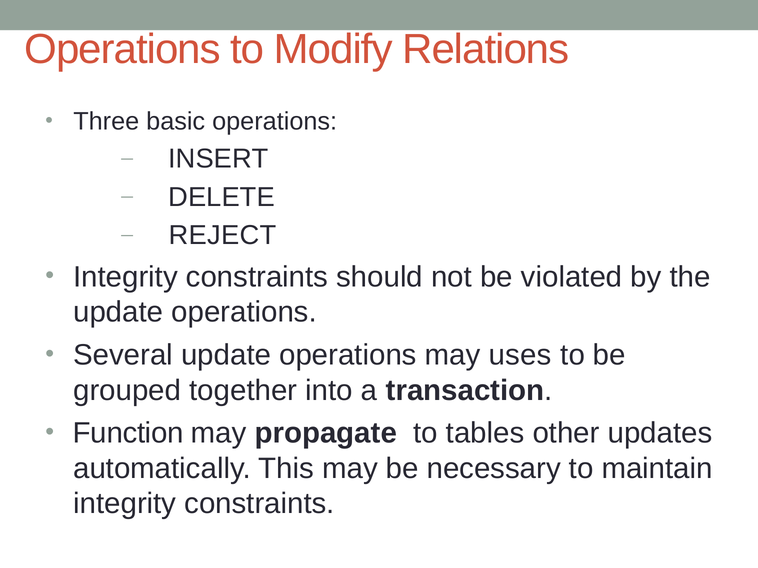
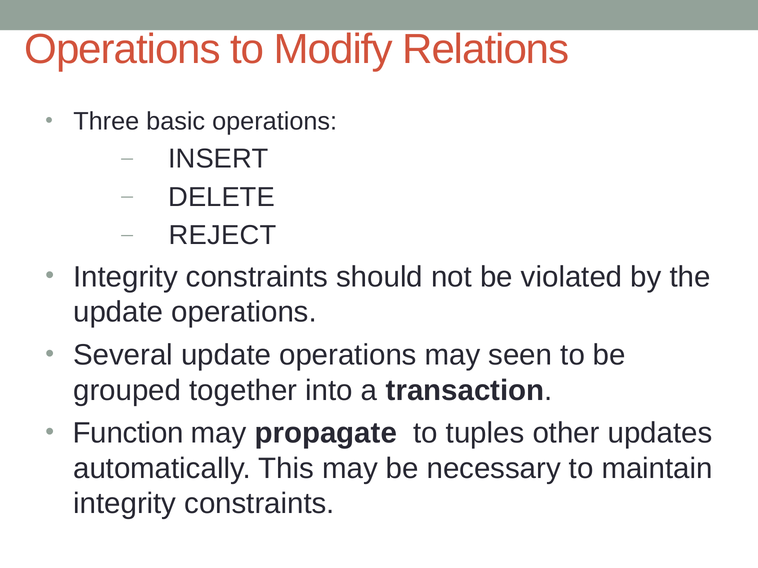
uses: uses -> seen (520, 355)
tables: tables -> tuples (485, 433)
